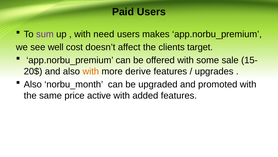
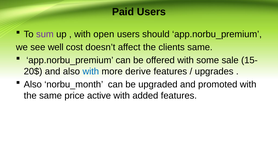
need: need -> open (104, 34)
makes: makes -> should (156, 34)
clients target: target -> same (200, 47)
with colour: orange -> blue (91, 71)
